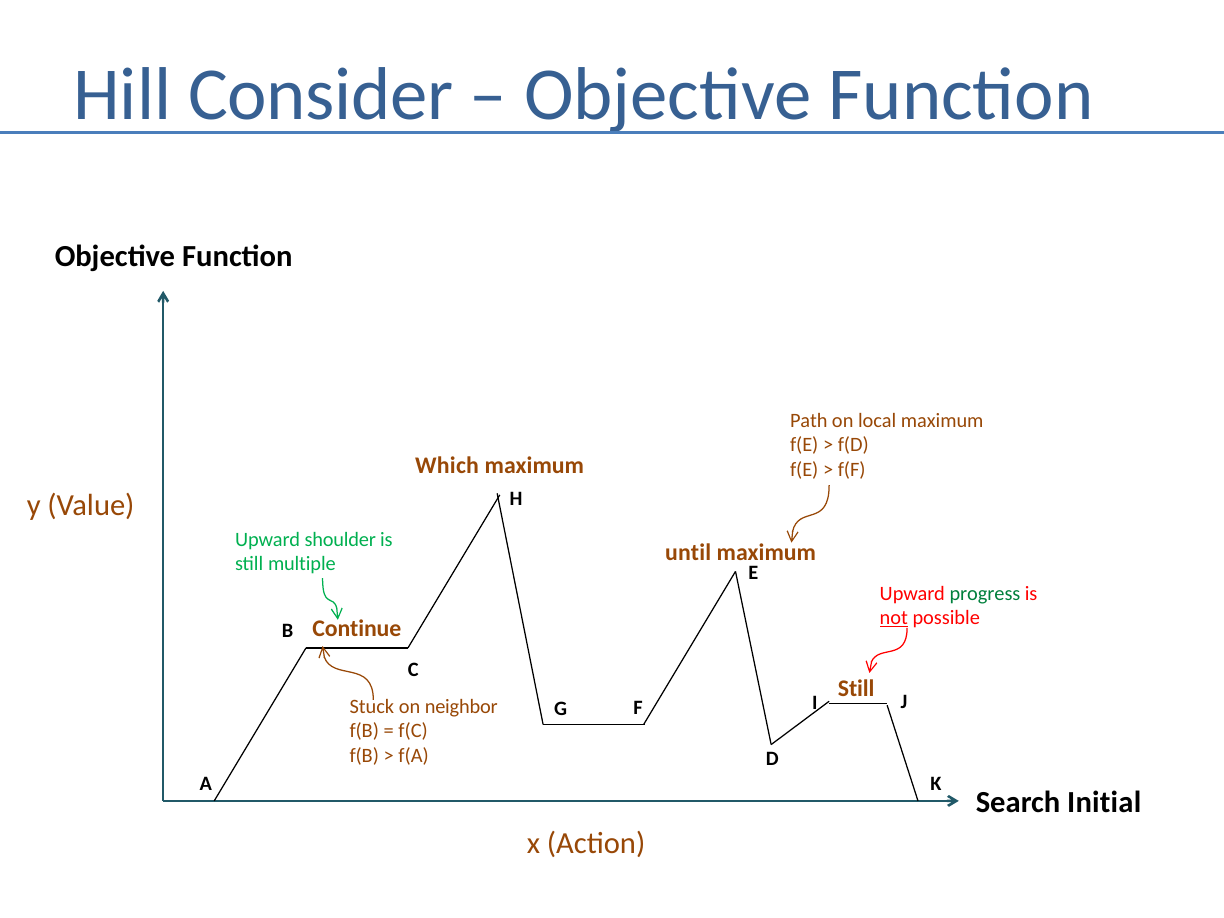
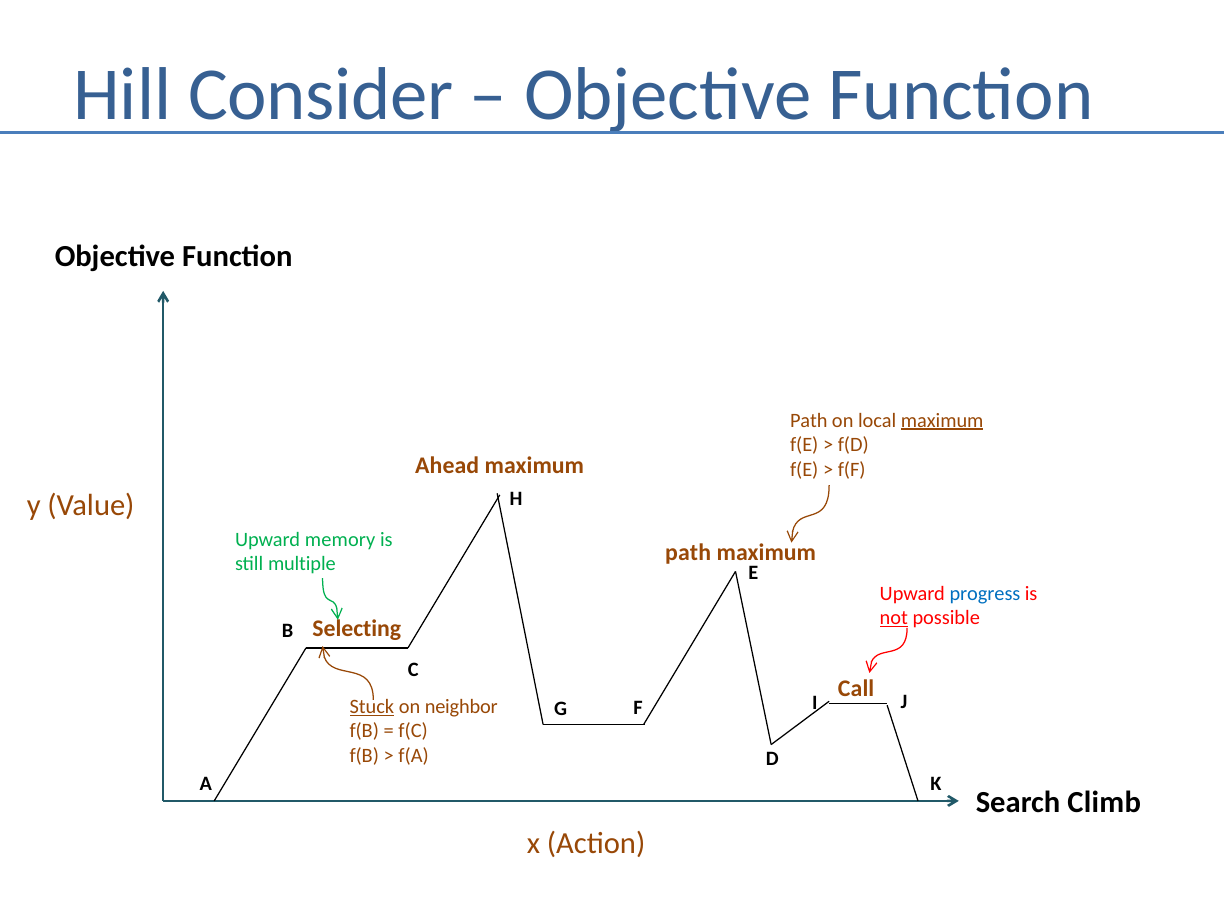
maximum underline: none -> present (942, 420)
Which: Which -> Ahead (447, 466)
shoulder: shoulder -> memory (340, 540)
until: until -> path (688, 552)
progress colour: green -> blue (985, 593)
Continue: Continue -> Selecting (357, 629)
Still: Still -> Call (856, 689)
Stuck underline: none -> present (372, 707)
Initial: Initial -> Climb (1104, 803)
